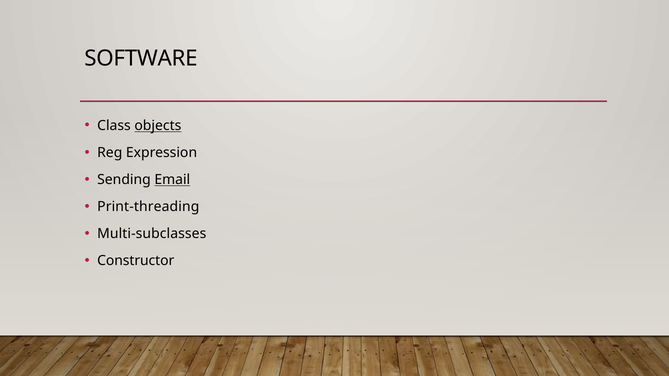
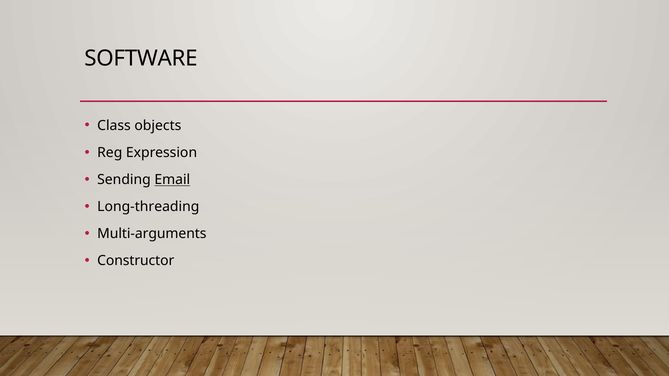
objects underline: present -> none (158, 126)
Print-threading: Print-threading -> Long-threading (148, 207)
Multi-subclasses: Multi-subclasses -> Multi-arguments (152, 234)
